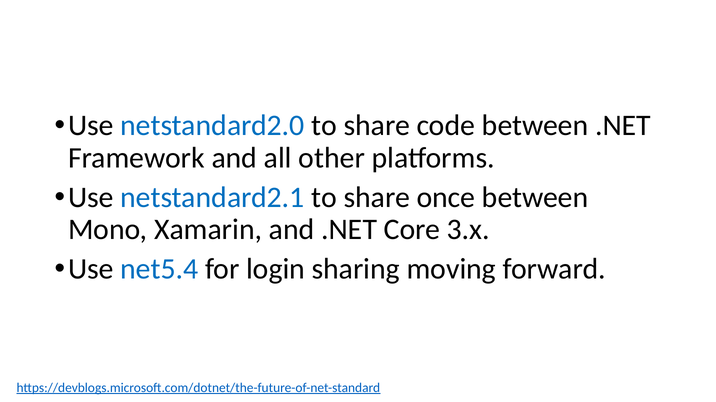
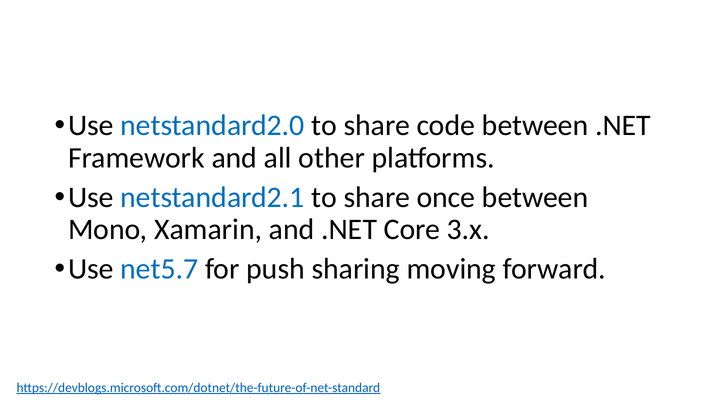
net5.4: net5.4 -> net5.7 (159, 270)
login: login -> push (276, 270)
